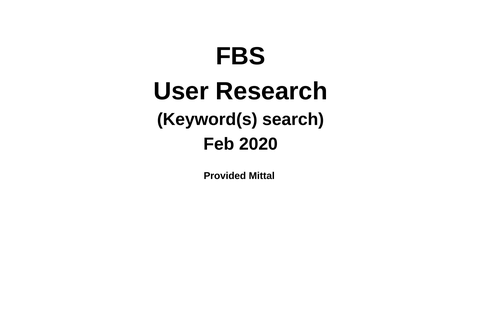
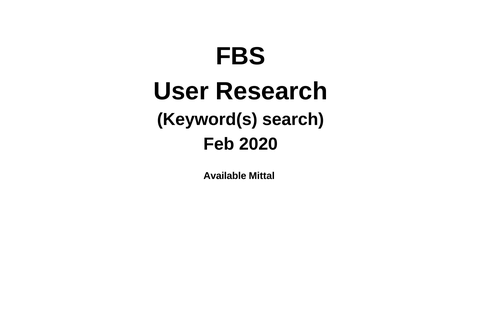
Provided: Provided -> Available (225, 176)
